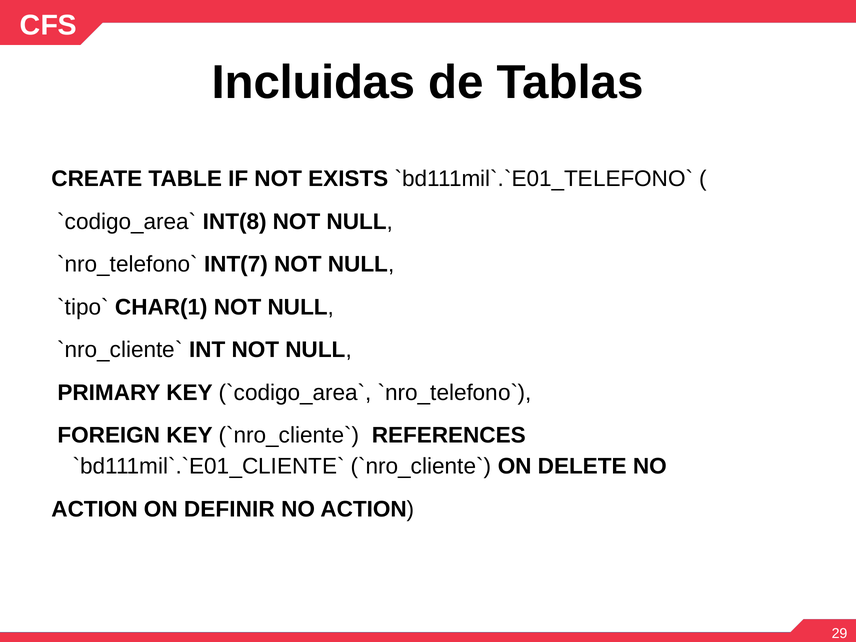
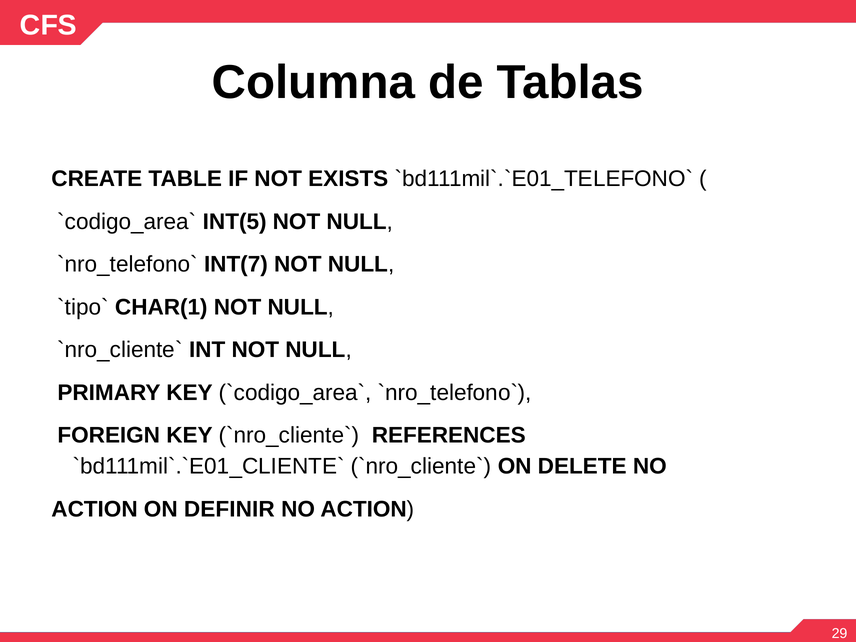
Incluidas: Incluidas -> Columna (314, 83)
INT(8: INT(8 -> INT(5 (235, 222)
